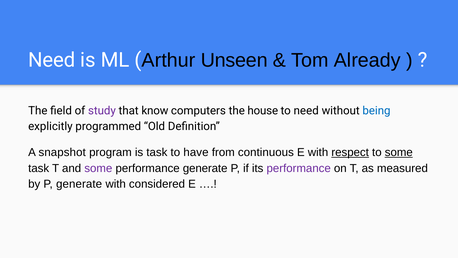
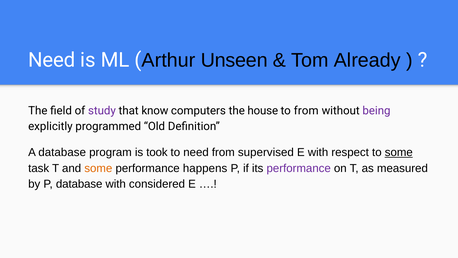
to need: need -> from (306, 110)
being colour: blue -> purple (376, 110)
A snapshot: snapshot -> database (62, 152)
is task: task -> took (157, 152)
to have: have -> need (196, 152)
continuous: continuous -> supervised (266, 152)
respect underline: present -> none (350, 152)
some colour: purple -> orange (98, 168)
performance generate: generate -> happens (205, 168)
P generate: generate -> database (79, 184)
